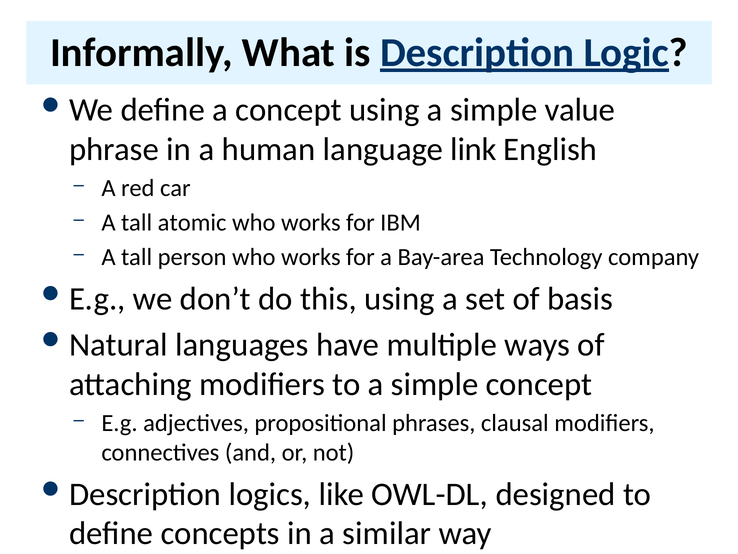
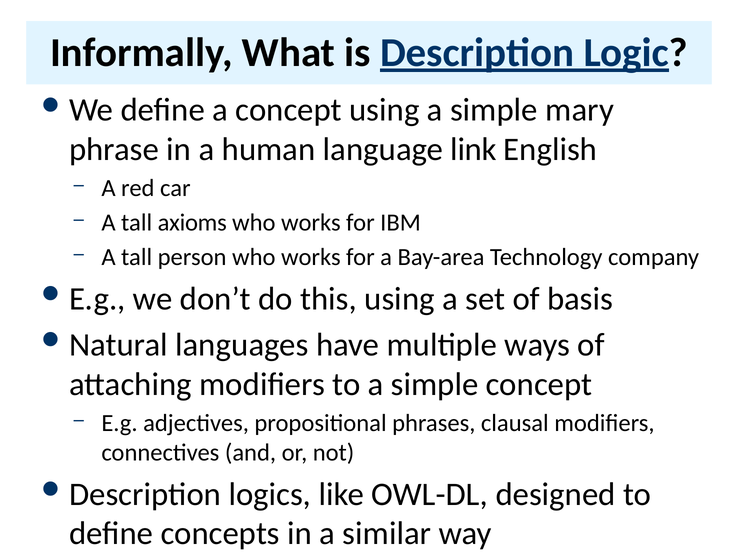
value: value -> mary (580, 110)
atomic: atomic -> axioms (192, 223)
